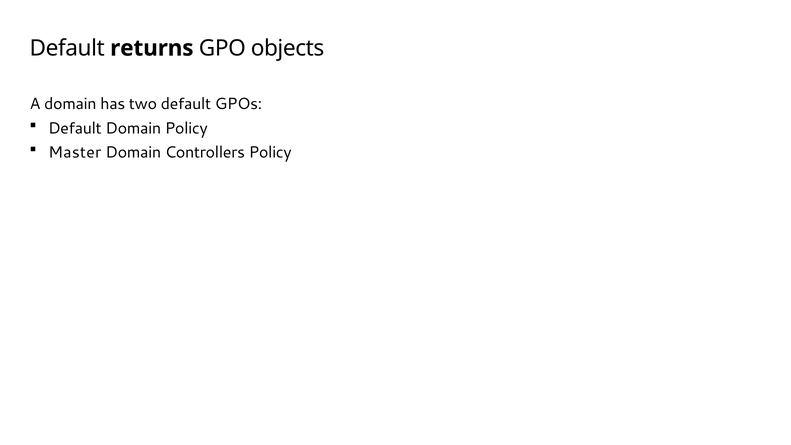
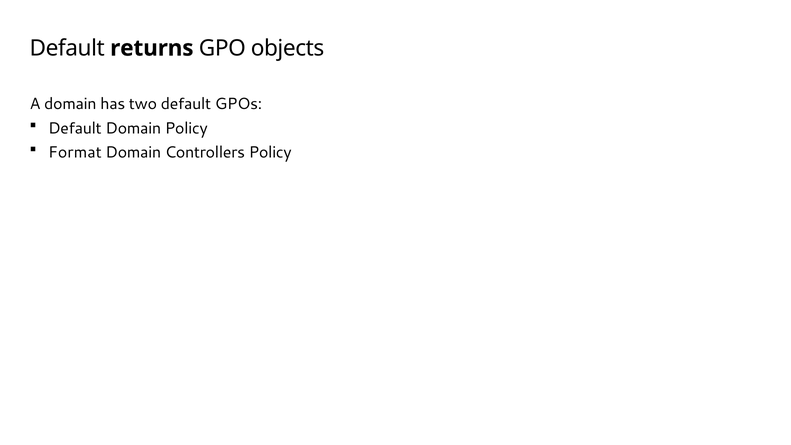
Master: Master -> Format (75, 152)
